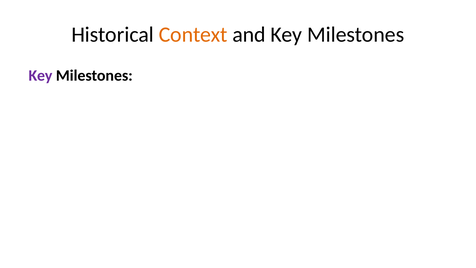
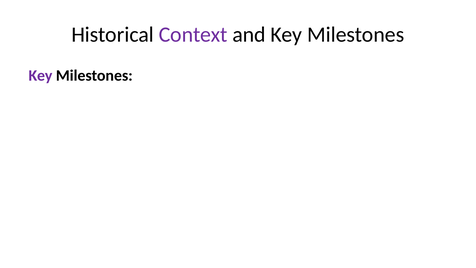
Context colour: orange -> purple (193, 35)
